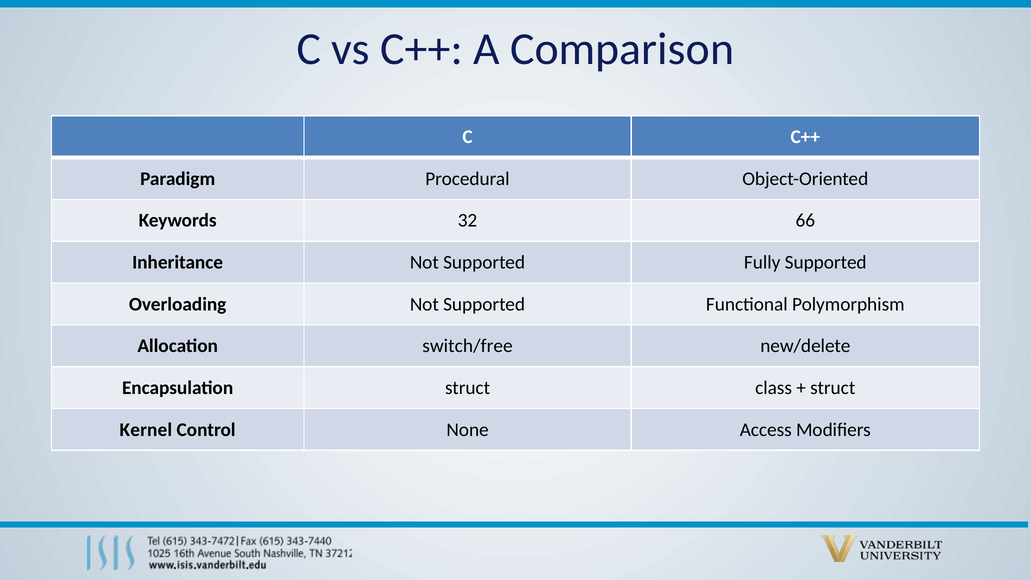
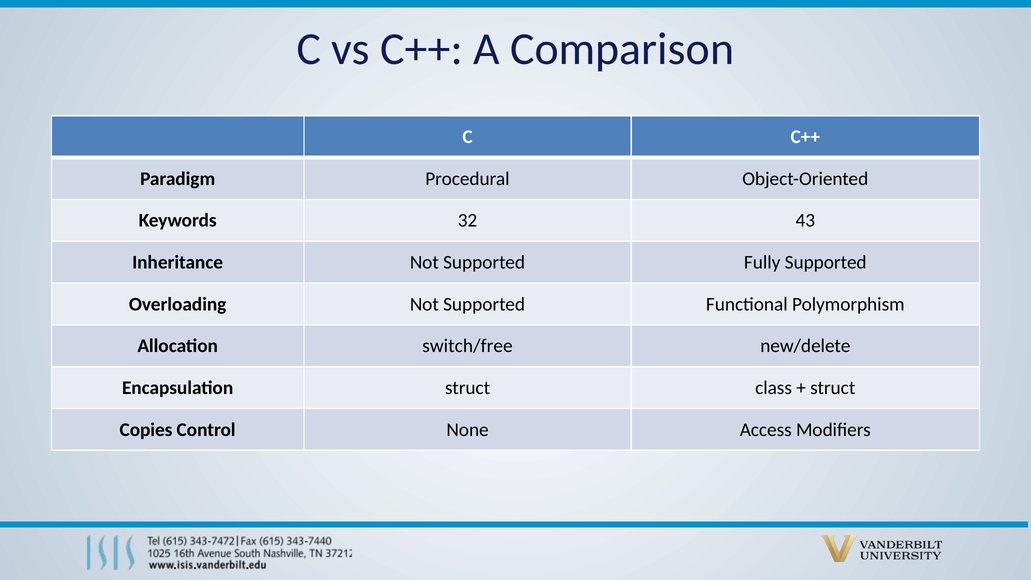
66: 66 -> 43 (805, 221)
Kernel: Kernel -> Copies (146, 430)
